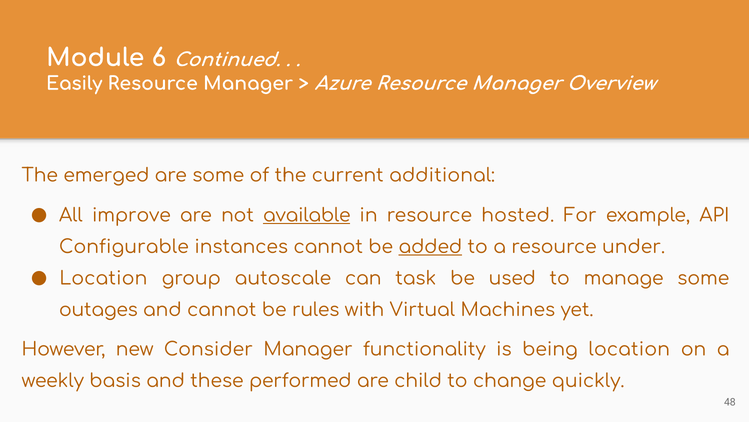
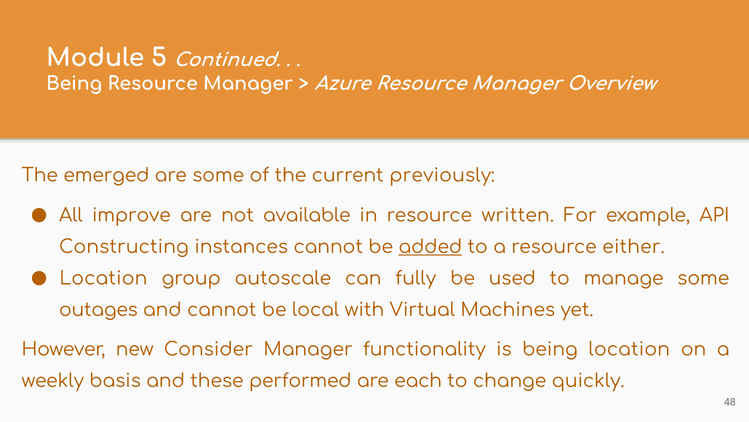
6: 6 -> 5 (159, 58)
Easily: Easily -> Being (74, 83)
additional: additional -> previously (442, 175)
available underline: present -> none (307, 215)
hosted: hosted -> written (518, 215)
Configurable: Configurable -> Constructing (124, 247)
under: under -> either (634, 247)
task: task -> fully (416, 278)
rules: rules -> local (316, 309)
child: child -> each (418, 381)
